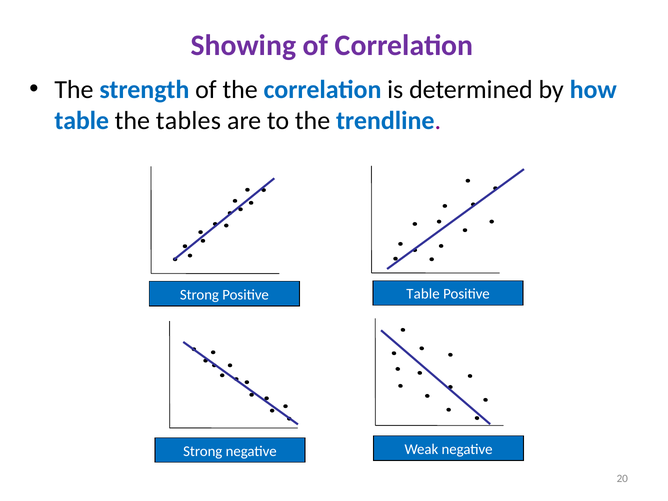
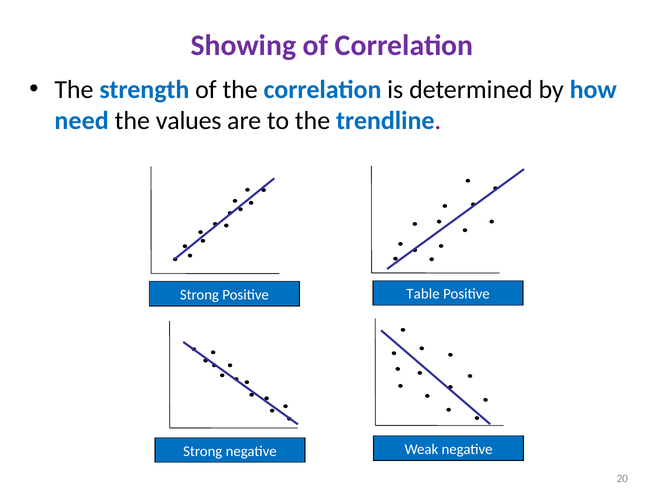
table: table -> need (82, 121)
tables: tables -> values (189, 121)
